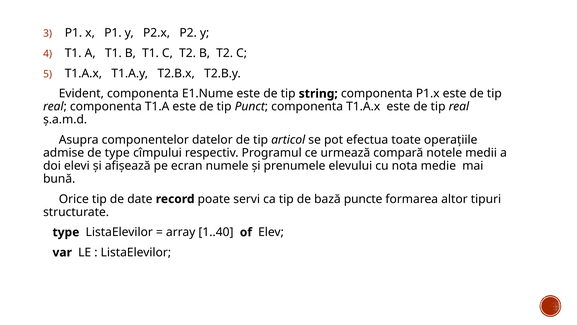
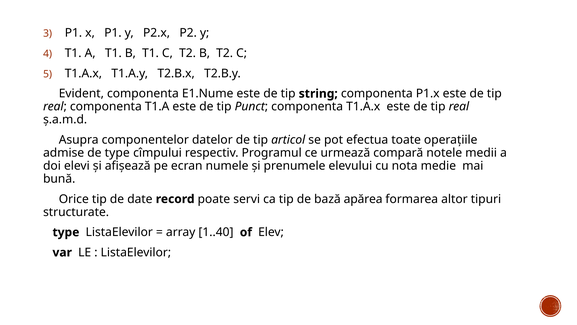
puncte: puncte -> apărea (363, 199)
